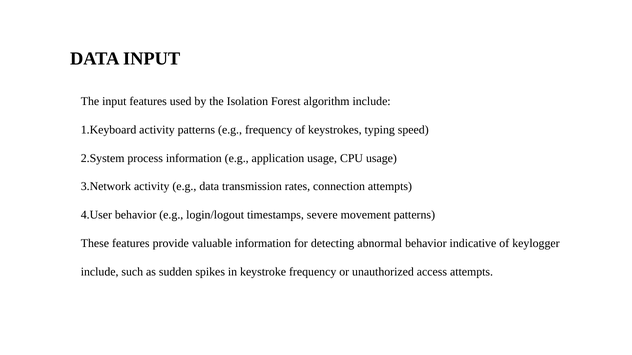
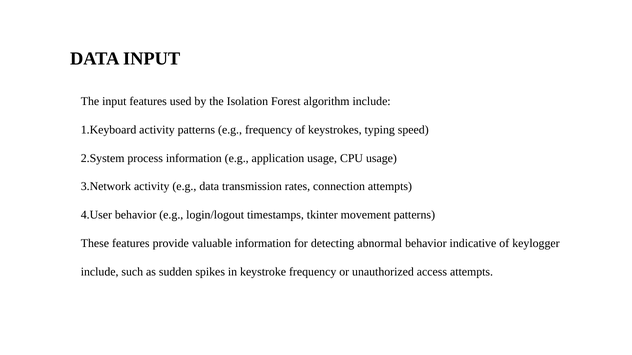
severe: severe -> tkinter (322, 215)
